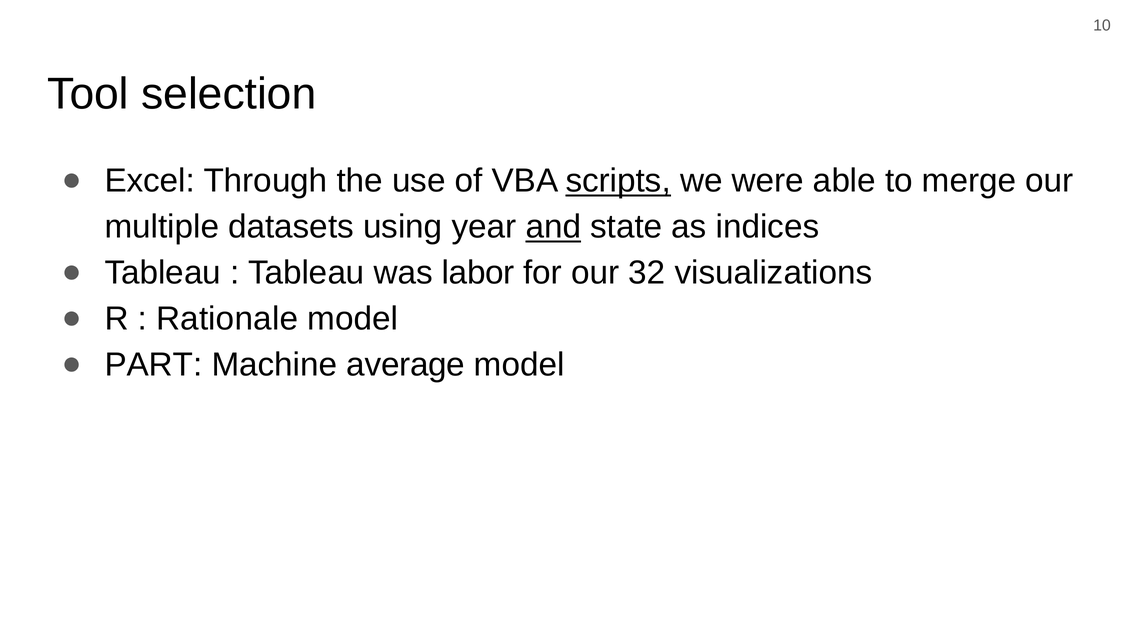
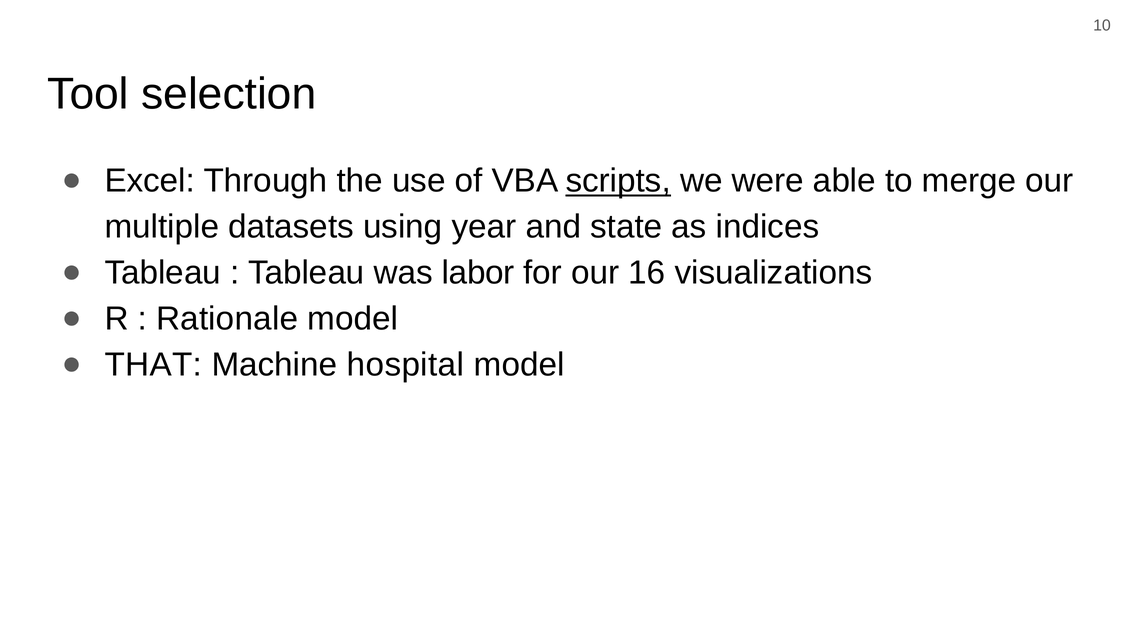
and underline: present -> none (553, 227)
32: 32 -> 16 (647, 273)
PART: PART -> THAT (153, 365)
average: average -> hospital (405, 365)
